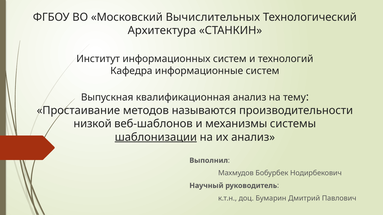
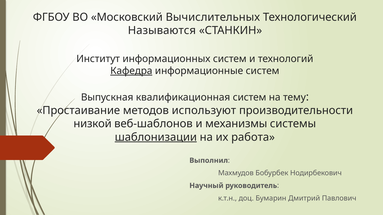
Архитектура: Архитектура -> Называются (162, 31)
Кафедра underline: none -> present (131, 71)
квалификационная анализ: анализ -> систем (250, 98)
называются: называются -> используют (204, 111)
их анализ: анализ -> работа (253, 137)
